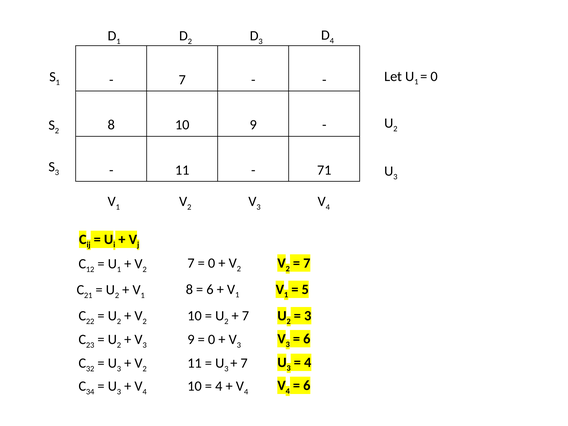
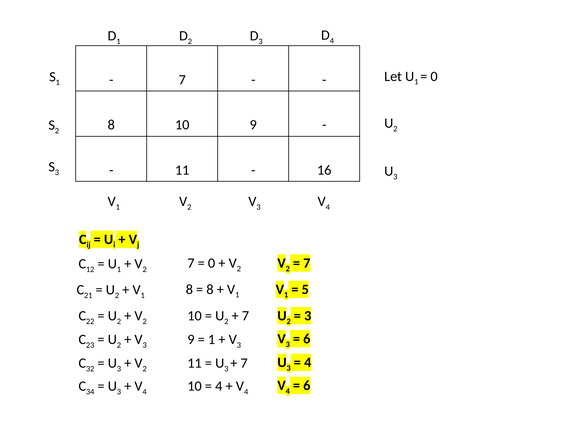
71: 71 -> 16 (324, 170)
6: 6 -> 8 (210, 289)
0: 0 -> 1 (212, 340)
